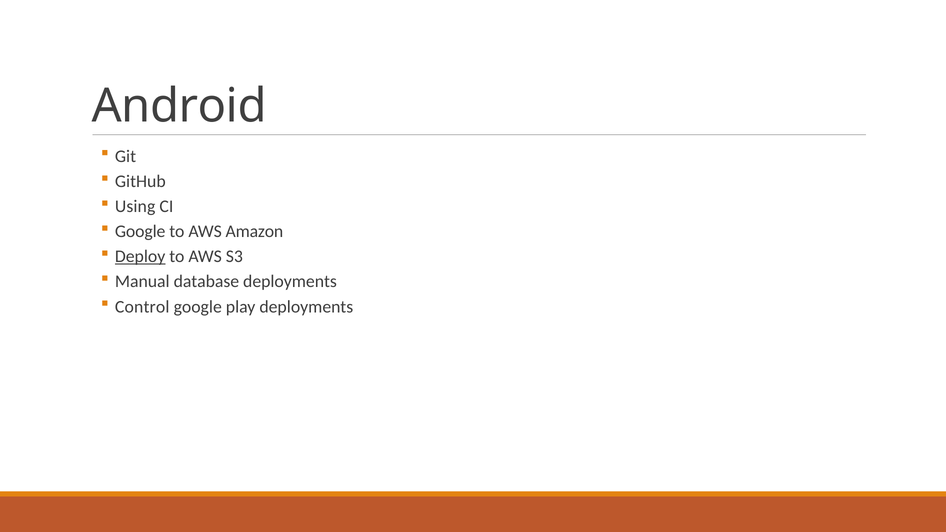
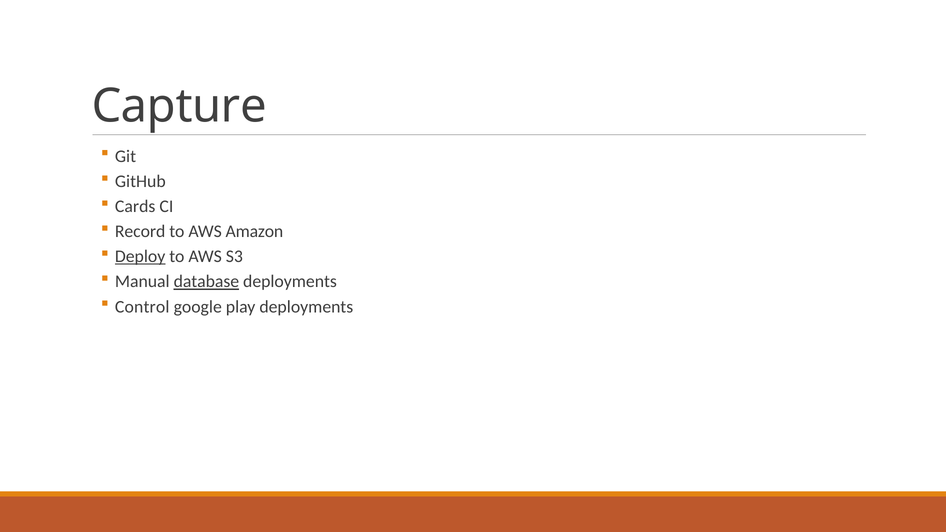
Android: Android -> Capture (179, 106)
Using: Using -> Cards (135, 206)
Google: Google -> Record (140, 231)
database underline: none -> present (206, 282)
